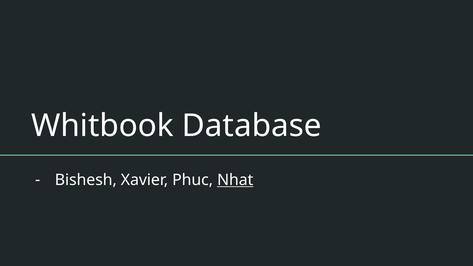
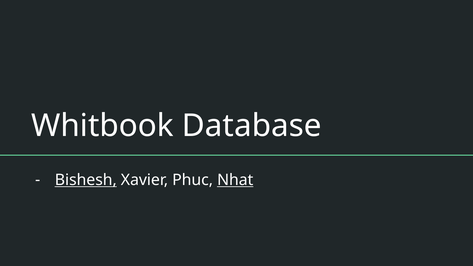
Bishesh underline: none -> present (86, 180)
